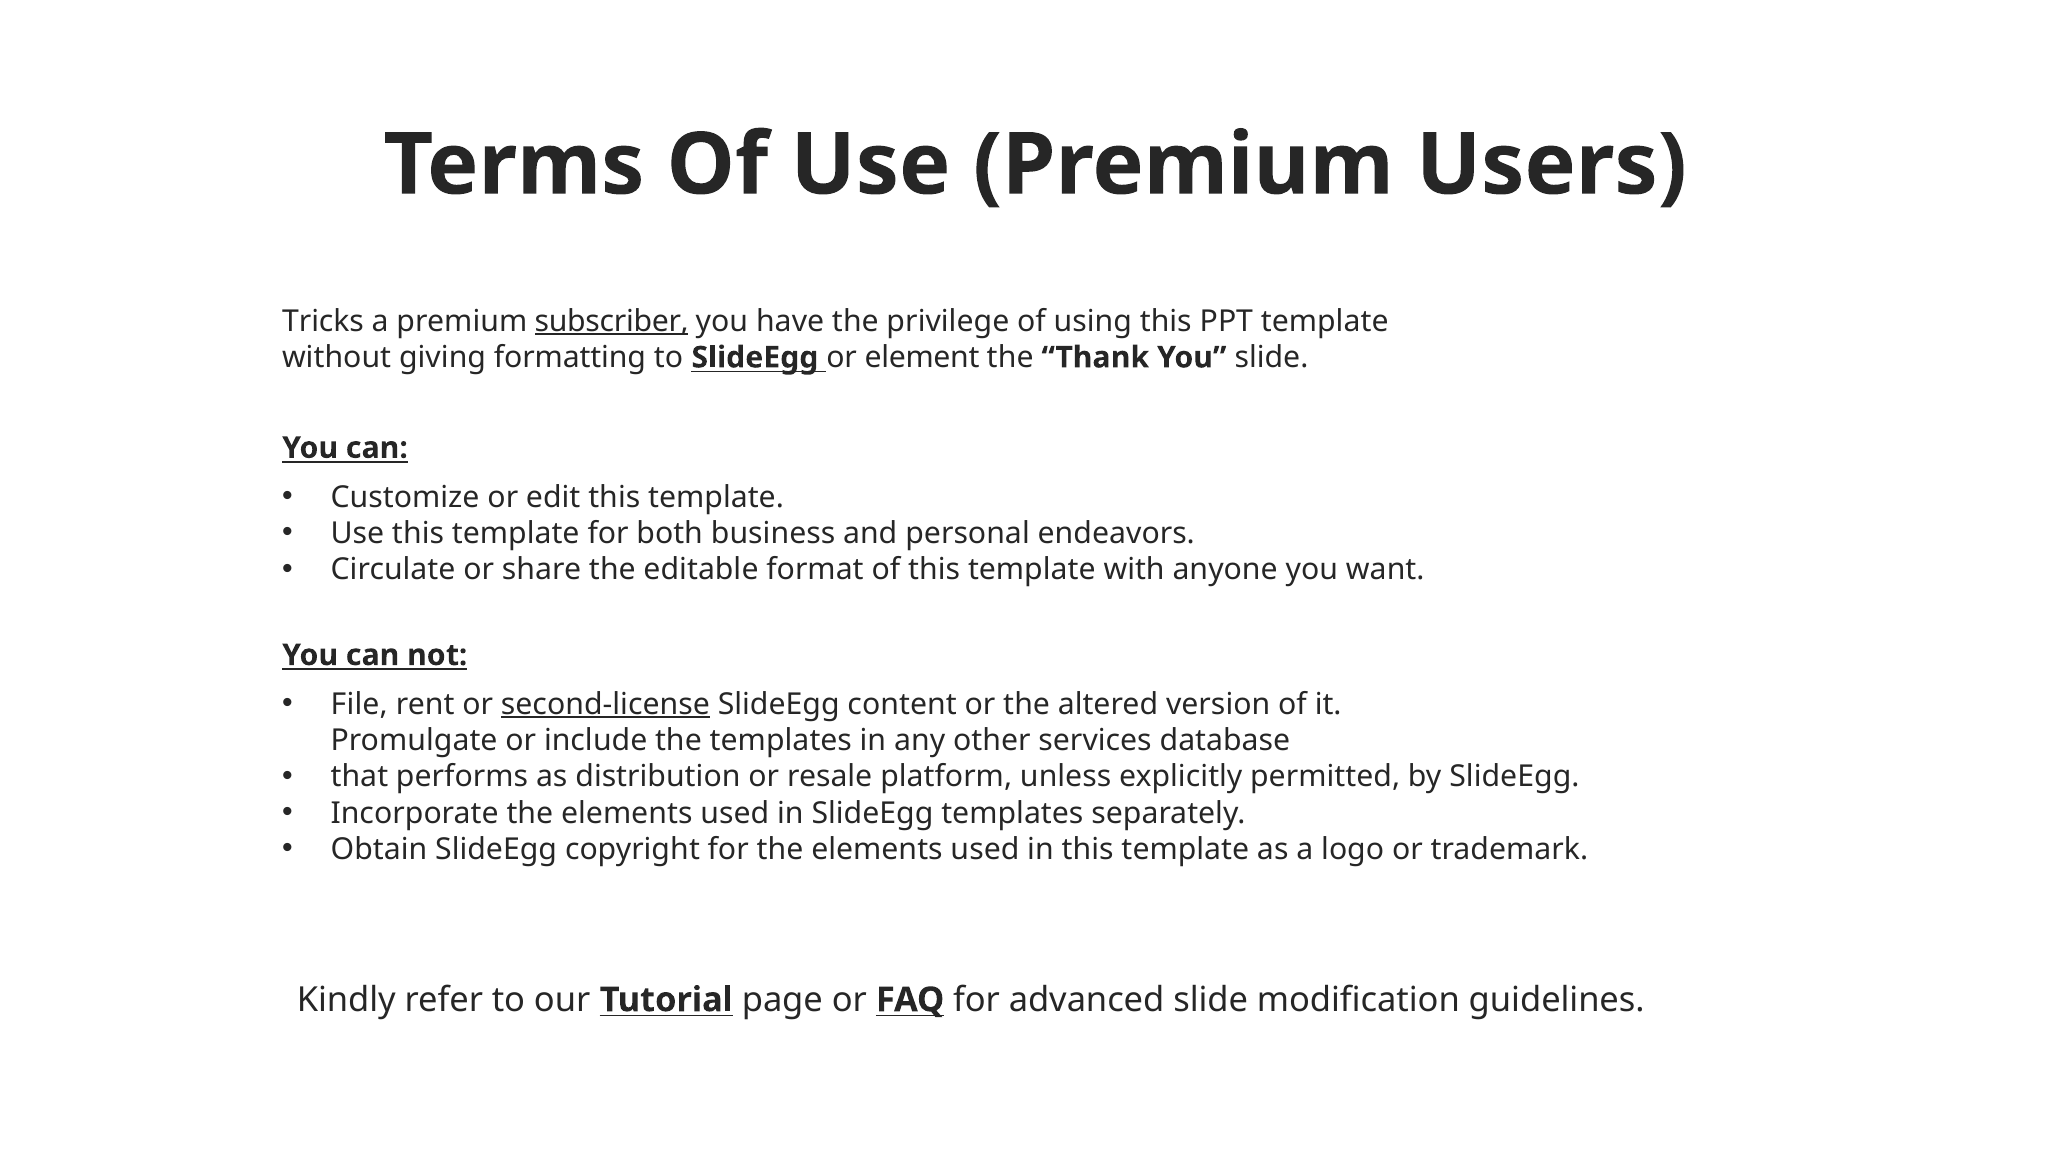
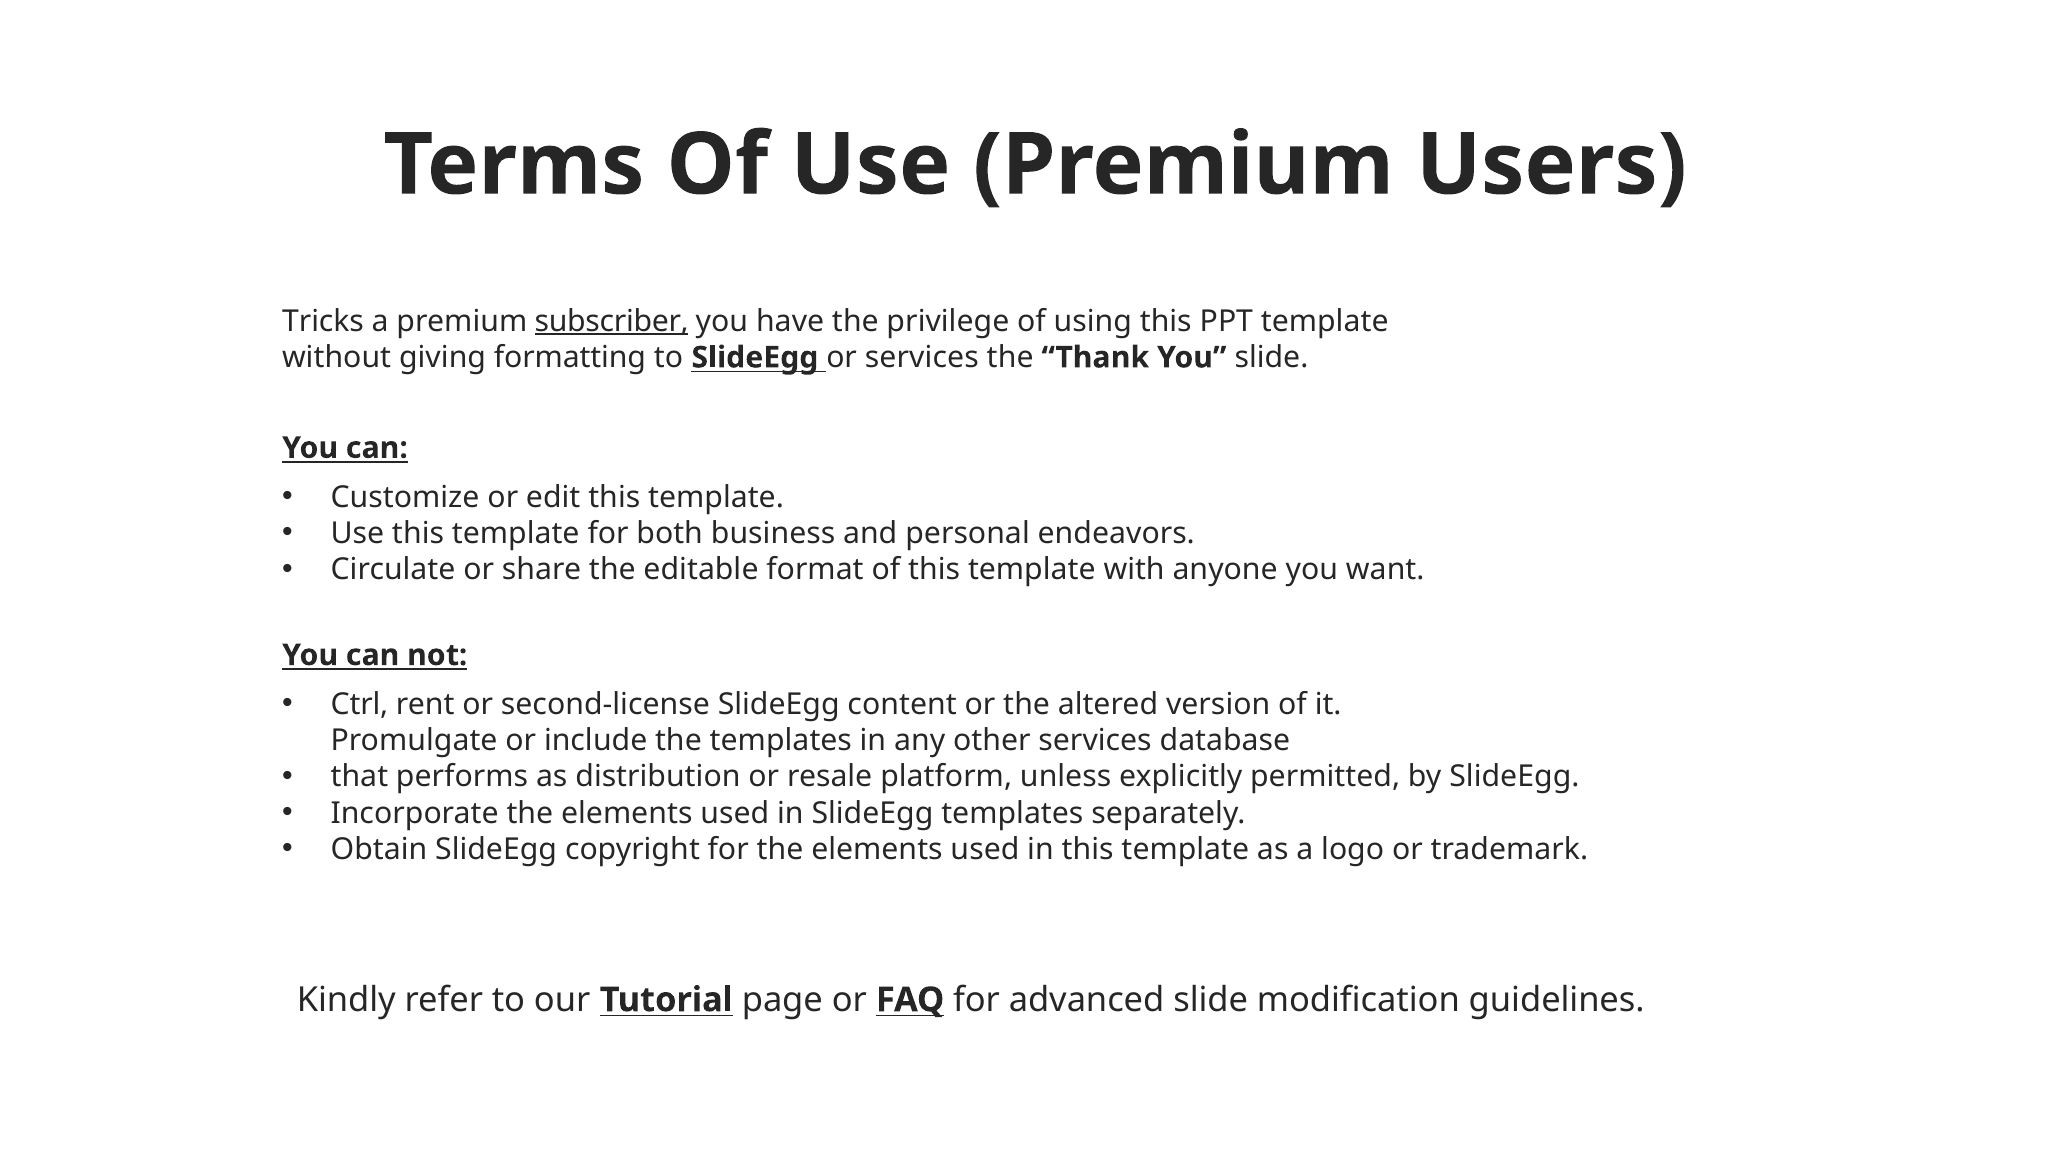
or element: element -> services (922, 357)
File: File -> Ctrl (359, 704)
second-license underline: present -> none (605, 704)
